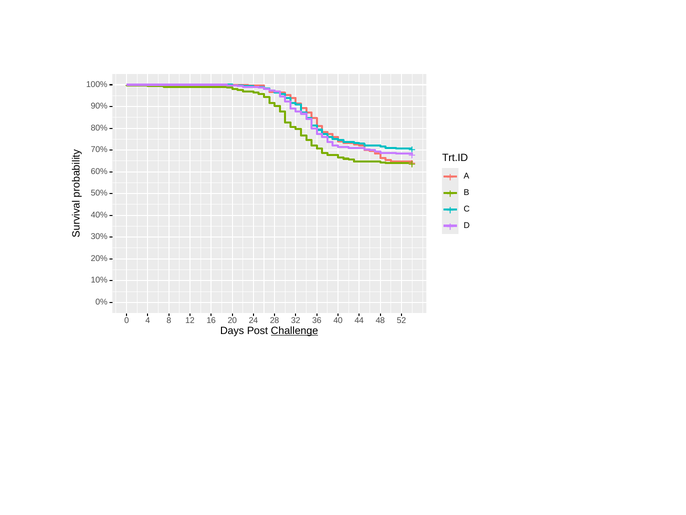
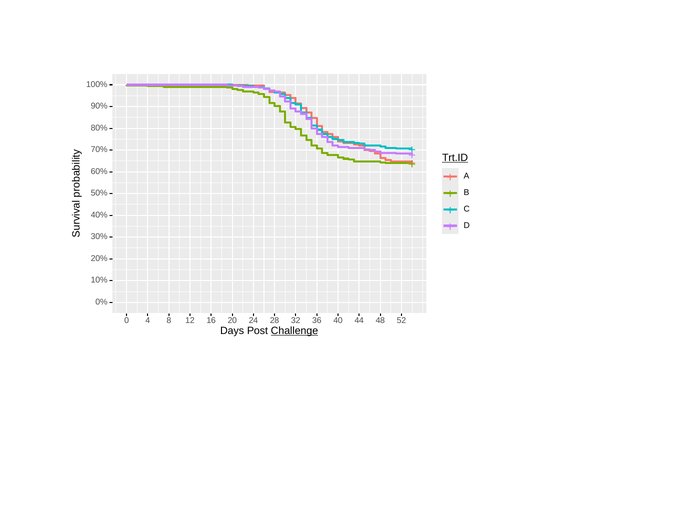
Trt.ID underline: none -> present (455, 157)
